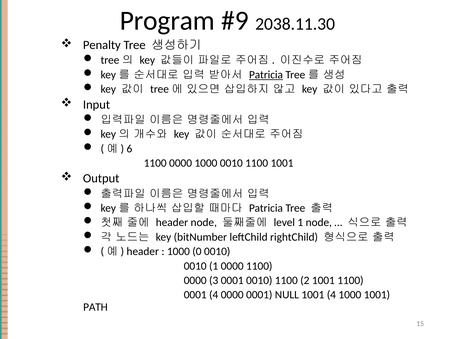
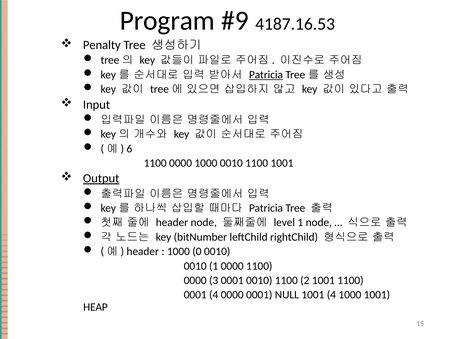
2038.11.30: 2038.11.30 -> 4187.16.53 (295, 24)
Output underline: none -> present (101, 178)
PATH: PATH -> HEAP (95, 306)
